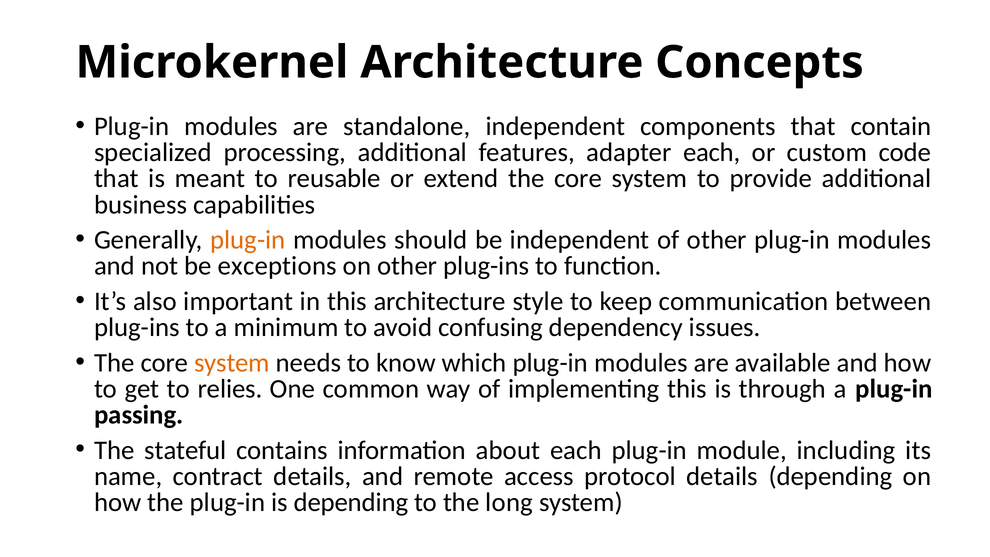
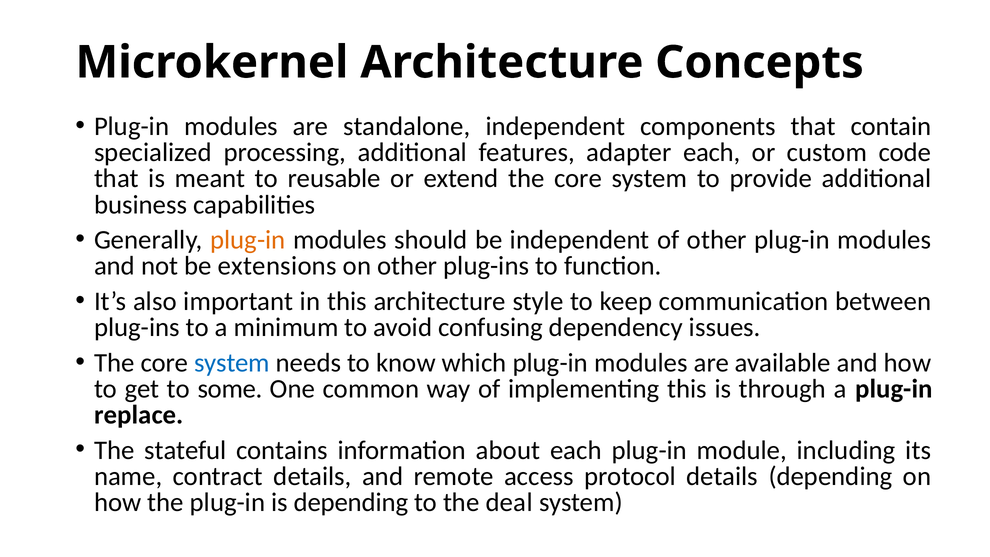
exceptions: exceptions -> extensions (277, 266)
system colour: orange -> blue (232, 363)
relies: relies -> some (230, 389)
passing: passing -> replace (139, 415)
long: long -> deal (509, 502)
